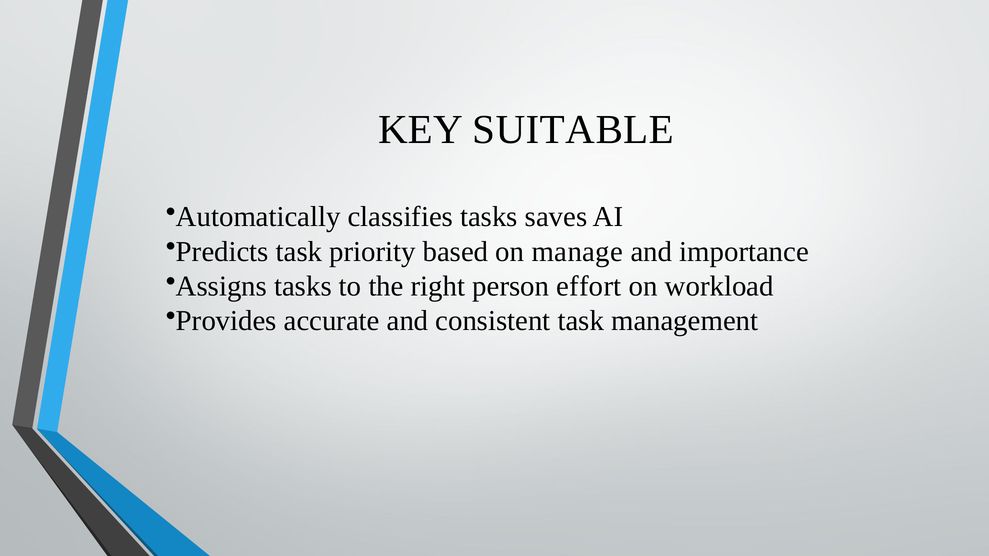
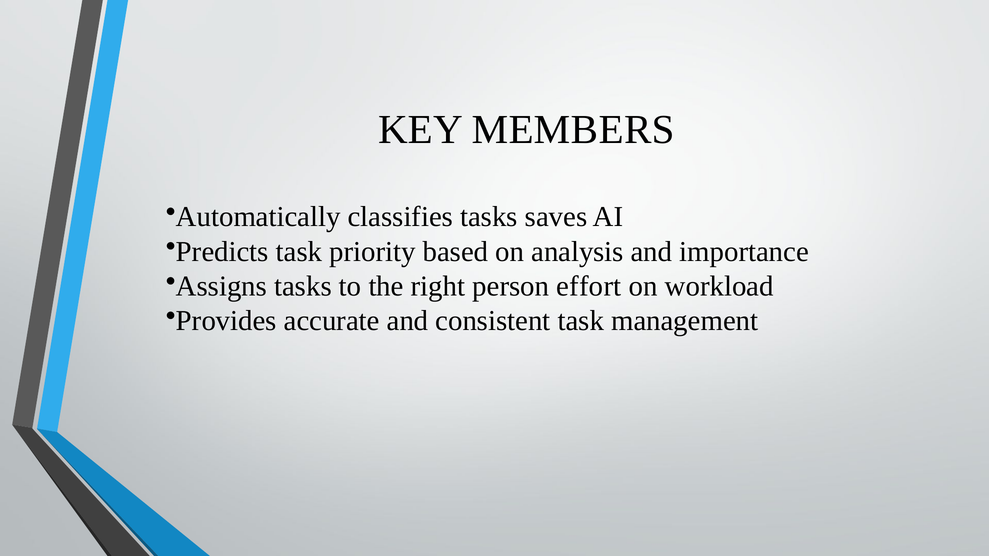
SUITABLE: SUITABLE -> MEMBERS (573, 130)
manage: manage -> analysis (577, 252)
